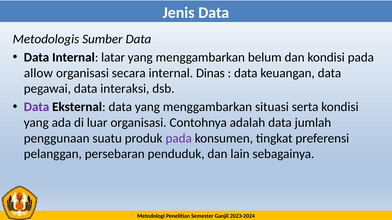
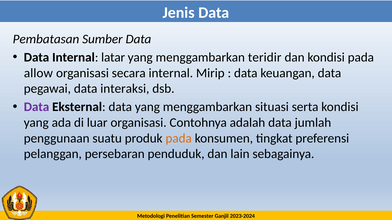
Metodologis: Metodologis -> Pembatasan (46, 39)
belum: belum -> teridir (265, 57)
Dinas: Dinas -> Mirip (210, 73)
pada colour: purple -> orange (179, 139)
